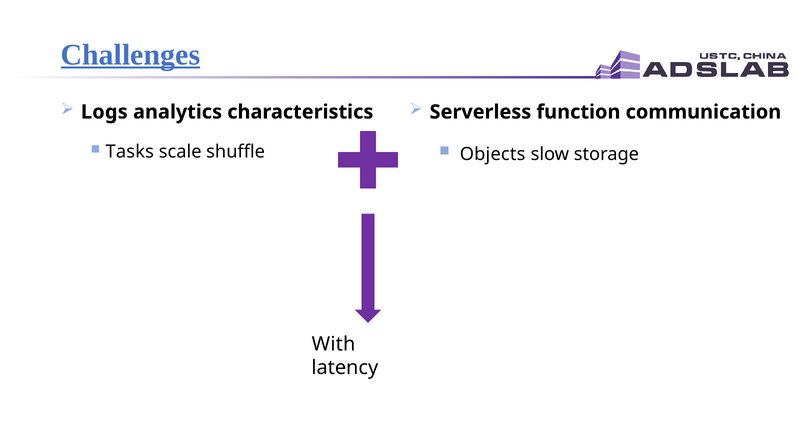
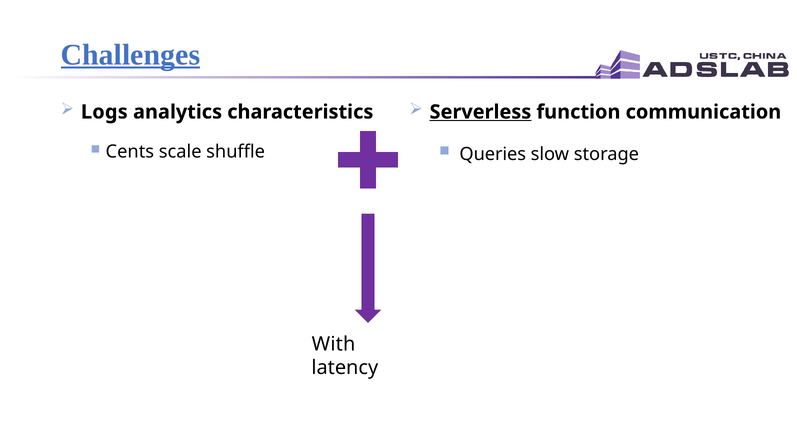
Serverless underline: none -> present (480, 112)
Tasks: Tasks -> Cents (130, 152)
Objects: Objects -> Queries (493, 154)
